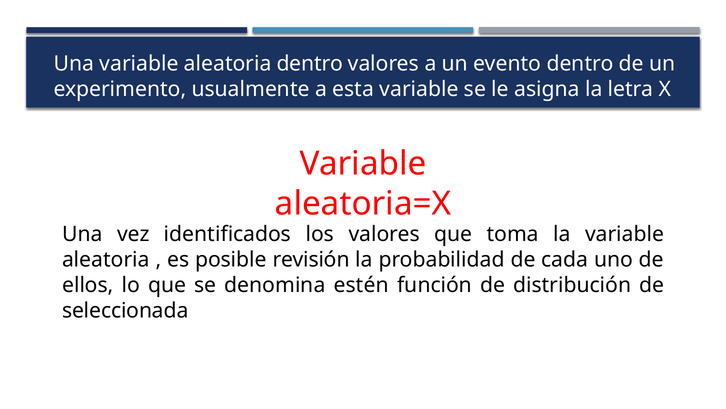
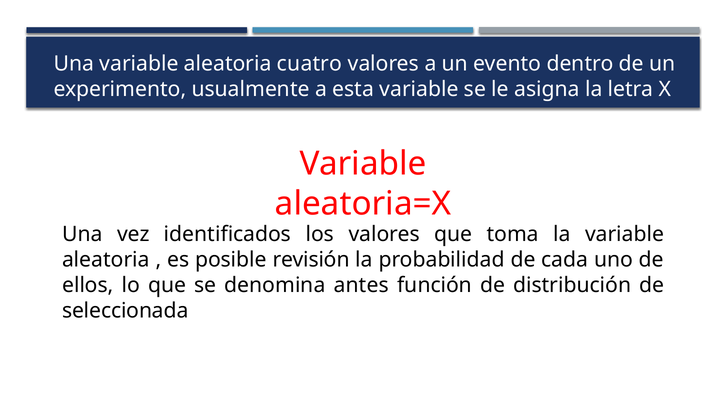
aleatoria dentro: dentro -> cuatro (310, 64)
estén: estén -> antes (361, 285)
